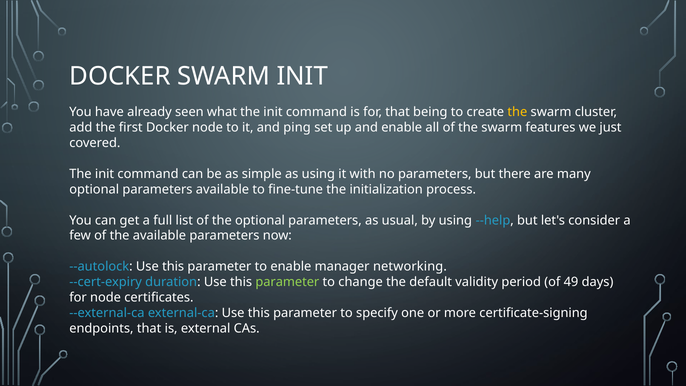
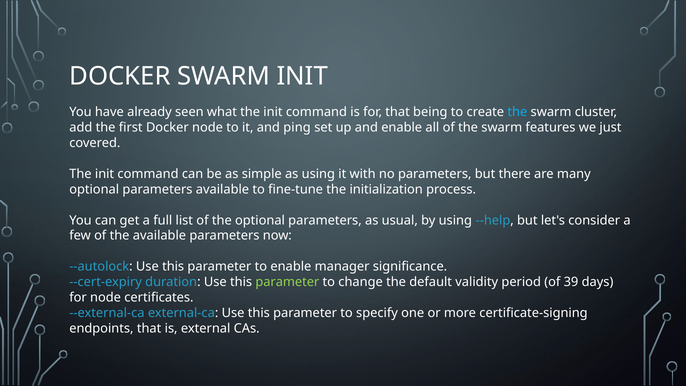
the colour: yellow -> light blue (517, 112)
networking: networking -> significance (410, 267)
49: 49 -> 39 (571, 282)
